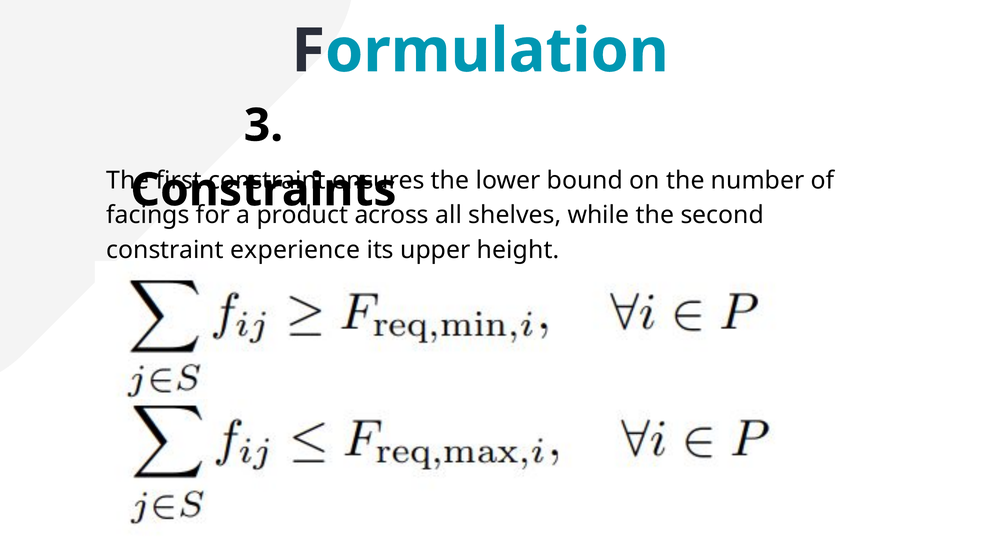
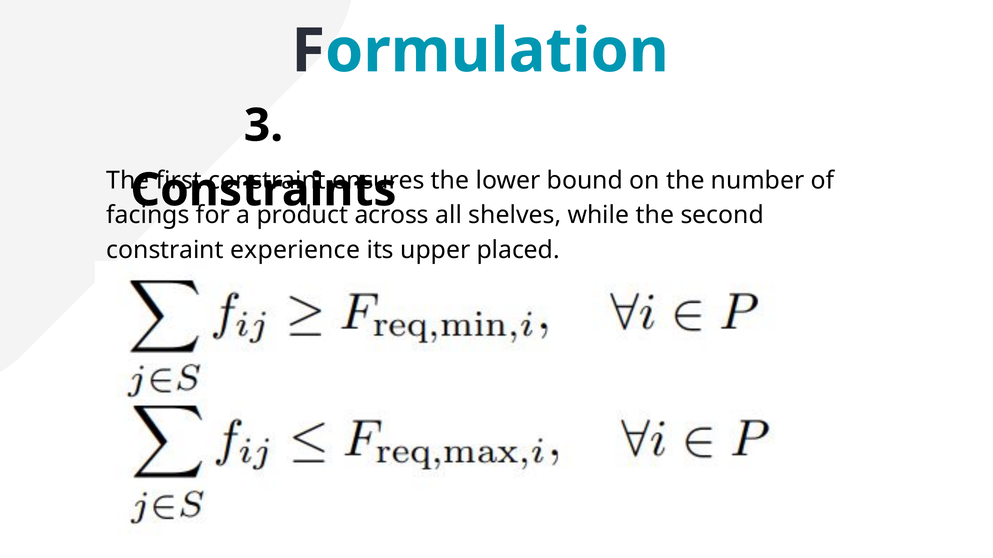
height: height -> placed (518, 250)
